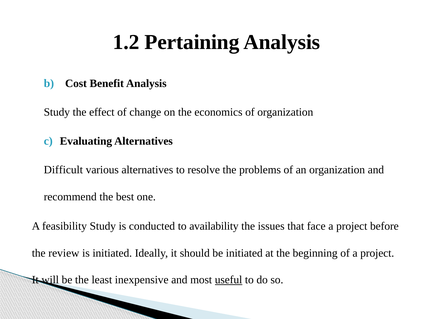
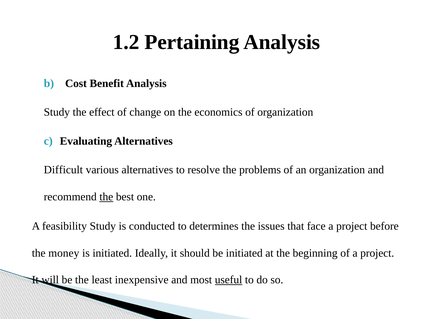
the underline: none -> present (106, 197)
availability: availability -> determines (214, 226)
review: review -> money (64, 253)
